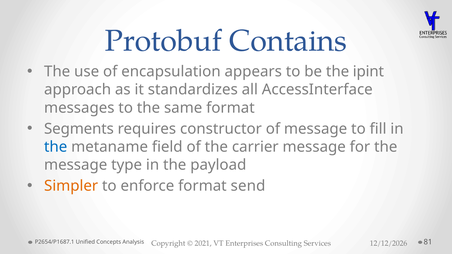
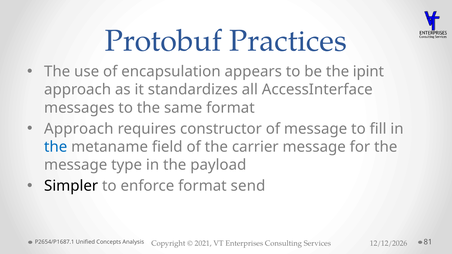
Contains: Contains -> Practices (288, 41)
Segments: Segments -> Approach (79, 129)
Simpler colour: orange -> black (71, 186)
